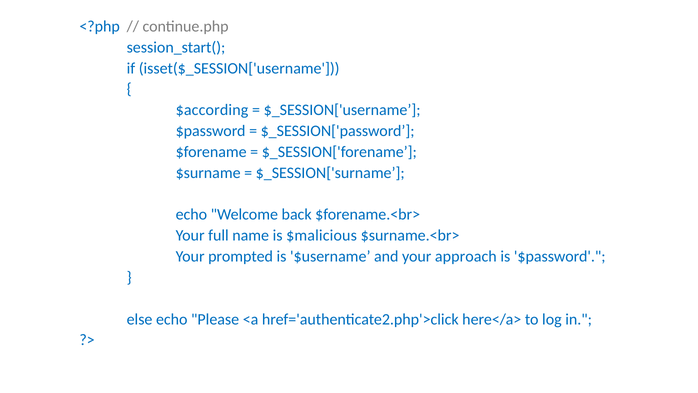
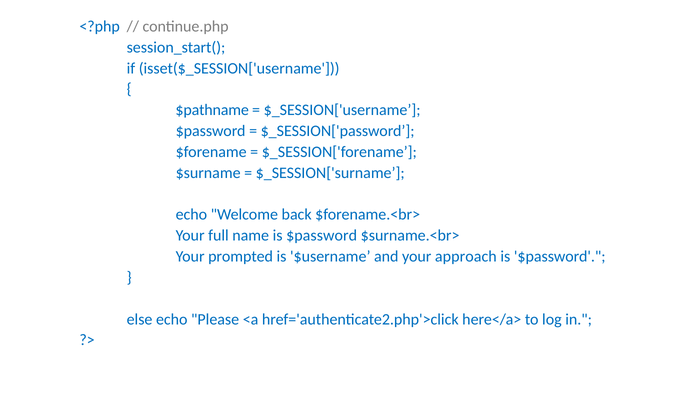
$according: $according -> $pathname (212, 110)
name is $malicious: $malicious -> $password (322, 235)
